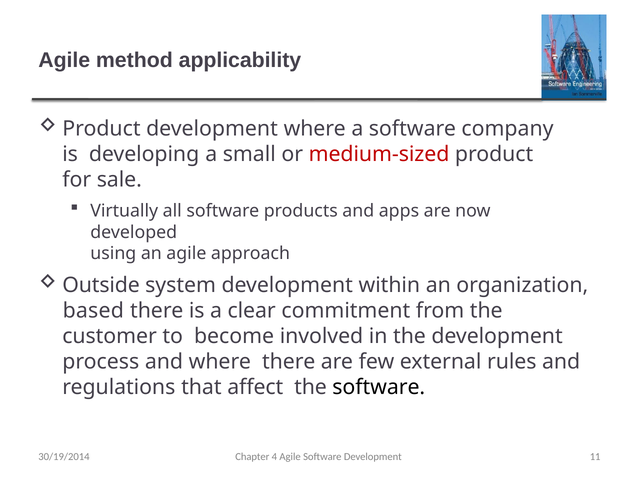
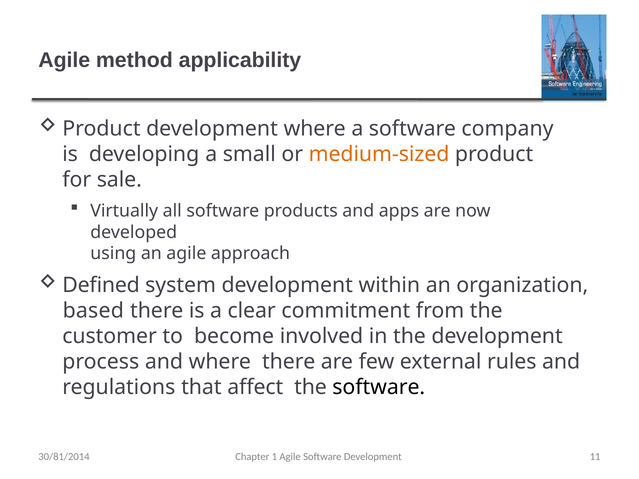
medium-sized colour: red -> orange (379, 154)
Outside: Outside -> Defined (101, 285)
30/19/2014: 30/19/2014 -> 30/81/2014 (64, 457)
4: 4 -> 1 (274, 457)
